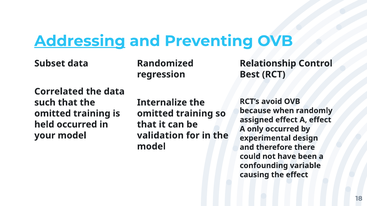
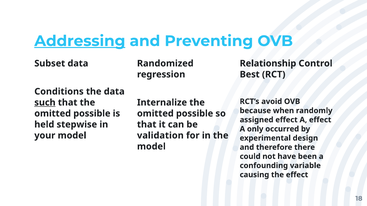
Correlated: Correlated -> Conditions (59, 92)
such underline: none -> present (45, 103)
training: training -> possible (92, 114)
training: training -> possible (195, 114)
held occurred: occurred -> stepwise (77, 125)
